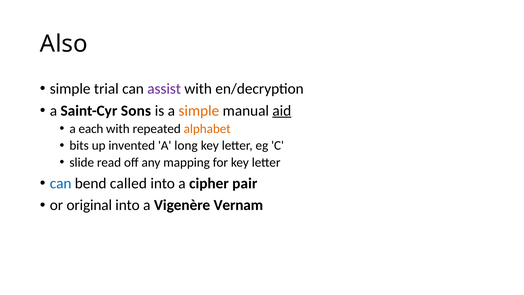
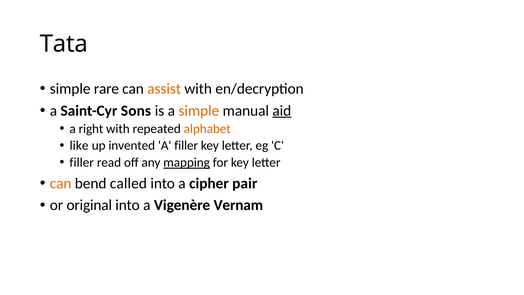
Also: Also -> Tata (64, 44)
trial: trial -> rare (106, 89)
assist colour: purple -> orange (164, 89)
each: each -> right (91, 129)
bits: bits -> like (79, 145)
A long: long -> filler (186, 145)
slide: slide -> filler (82, 162)
mapping underline: none -> present (187, 162)
can colour: blue -> orange (61, 183)
